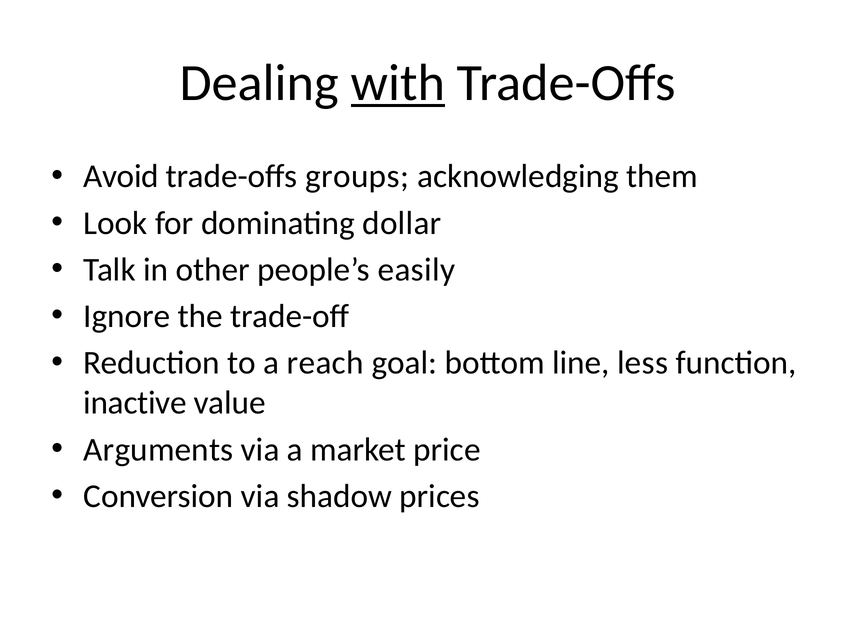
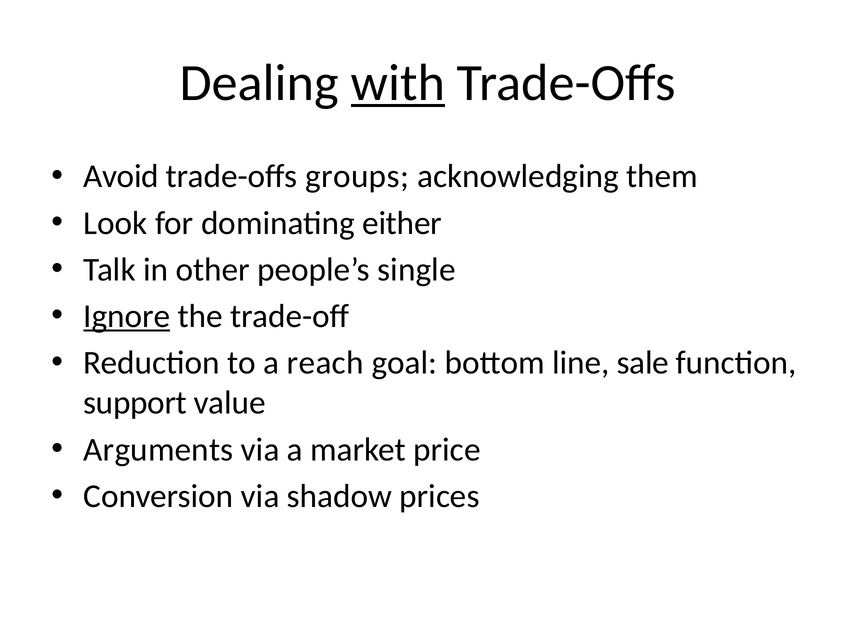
dollar: dollar -> either (402, 223)
easily: easily -> single (417, 270)
Ignore underline: none -> present (127, 316)
less: less -> sale (643, 363)
inactive: inactive -> support (135, 403)
